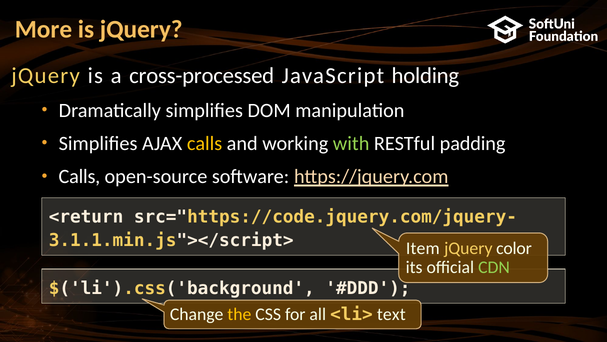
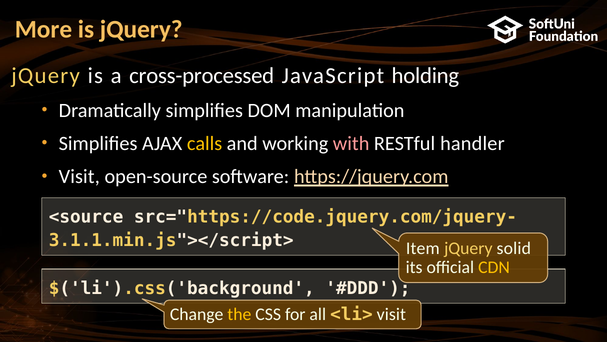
with colour: light green -> pink (351, 143)
padding: padding -> handler (472, 143)
Calls: Calls -> Visit (79, 176)
<return: <return -> <source (86, 217)
color: color -> solid (514, 248)
CDN colour: light green -> yellow (494, 267)
<li> text: text -> visit (391, 314)
